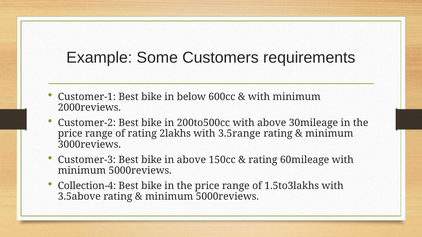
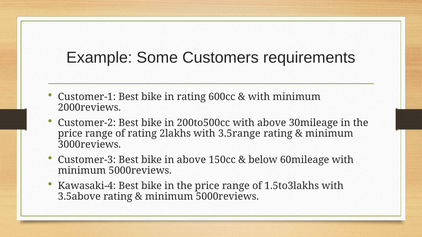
in below: below -> rating (191, 97)
rating: rating -> below (263, 160)
Collection-4: Collection-4 -> Kawasaki-4 (87, 186)
